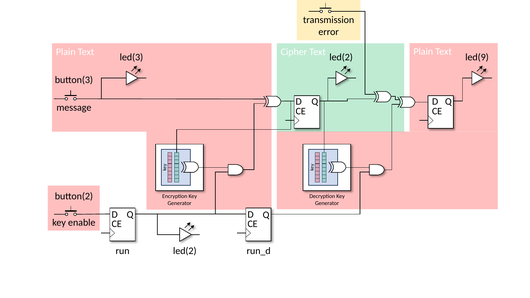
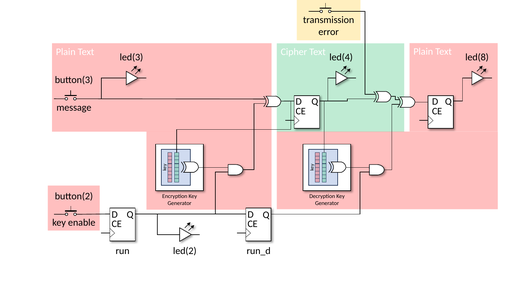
led(2: led(2 -> led(4 (341, 57)
led(9: led(9 -> led(8 (477, 57)
